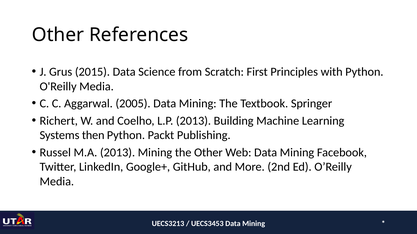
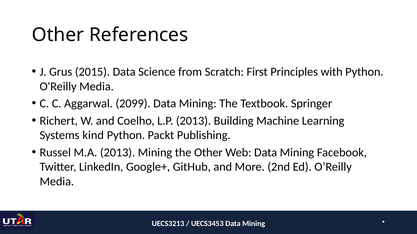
2005: 2005 -> 2099 (133, 104)
then: then -> kind (93, 136)
